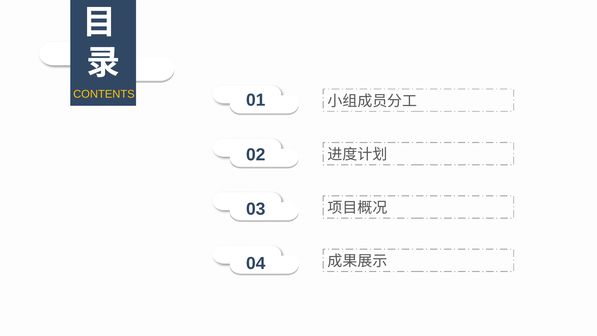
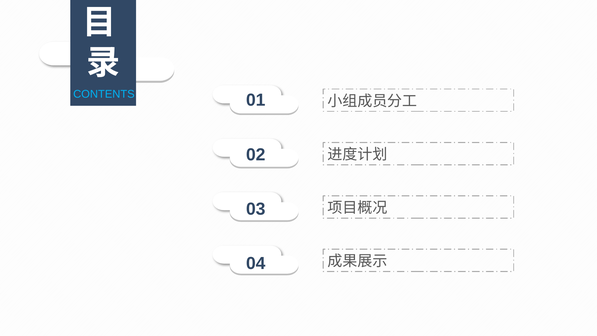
CONTENTS colour: yellow -> light blue (104, 94)
